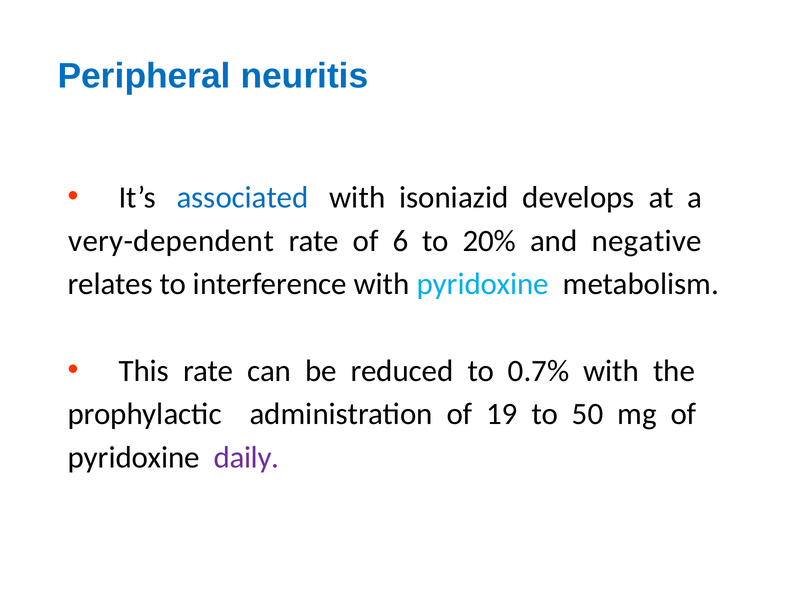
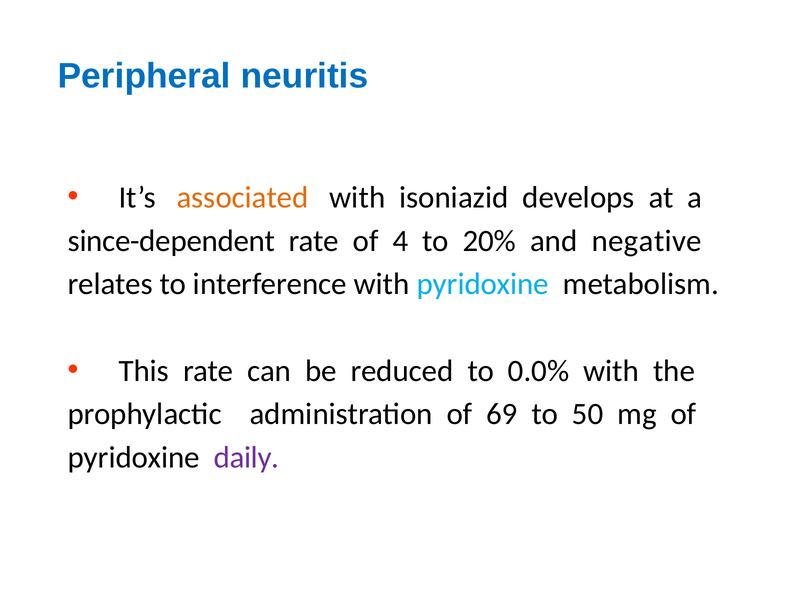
associated colour: blue -> orange (243, 197)
very-dependent: very-dependent -> since-dependent (171, 241)
6: 6 -> 4 (400, 241)
0.7%: 0.7% -> 0.0% (539, 371)
19: 19 -> 69 (502, 414)
